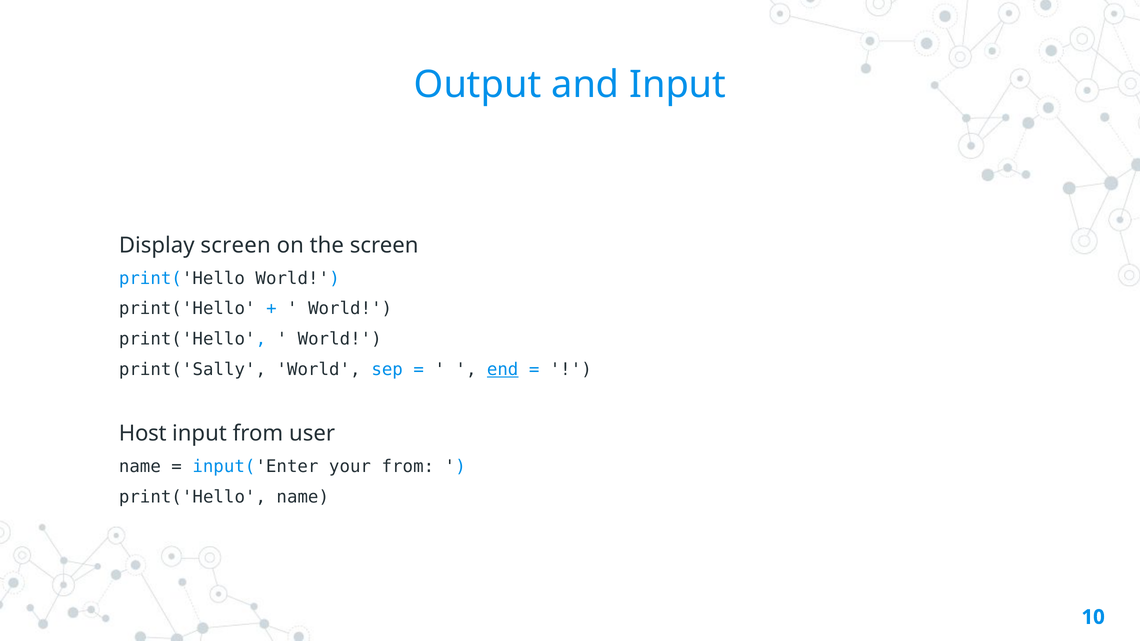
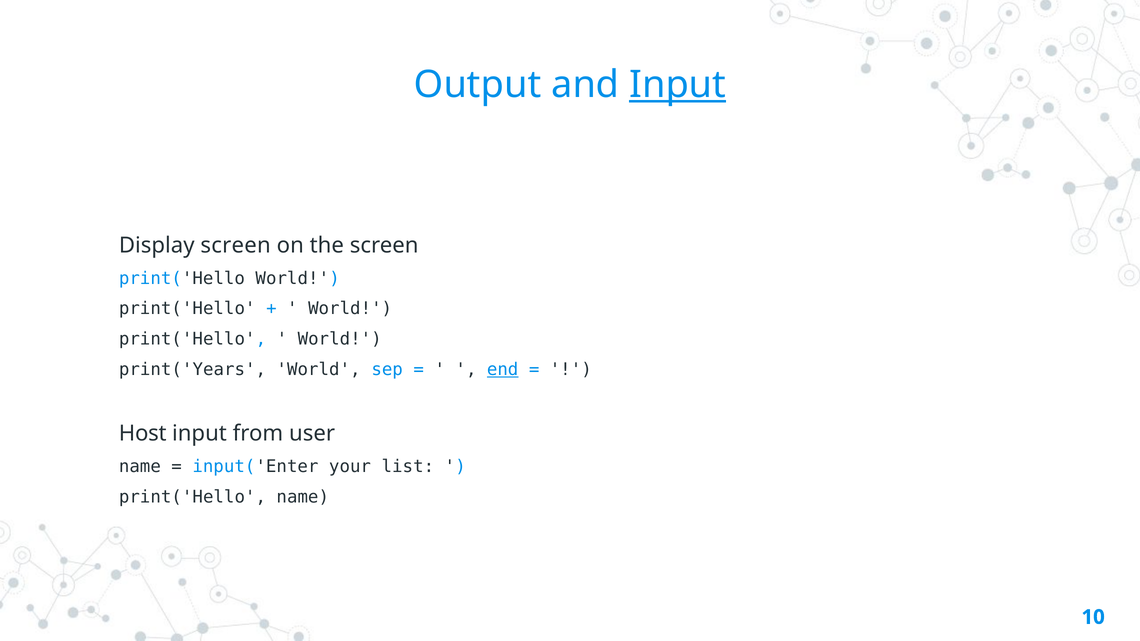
Input underline: none -> present (678, 85)
print('Sally: print('Sally -> print('Years (192, 370)
your from: from -> list (408, 467)
